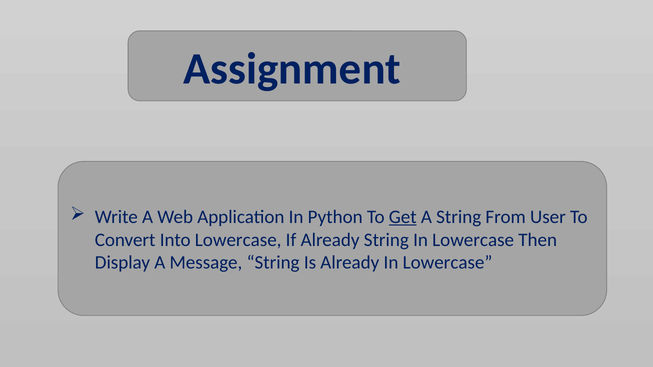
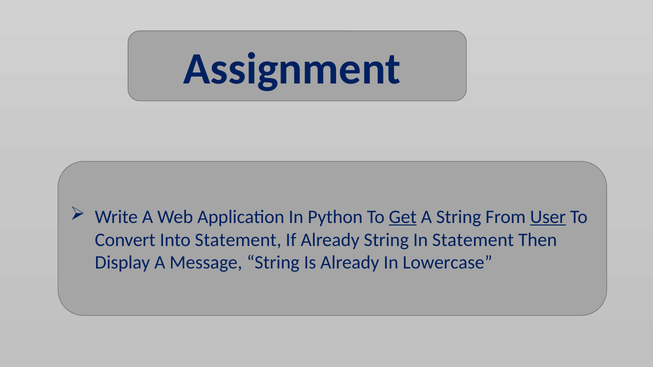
User underline: none -> present (548, 217)
Into Lowercase: Lowercase -> Statement (238, 240)
String In Lowercase: Lowercase -> Statement (473, 240)
